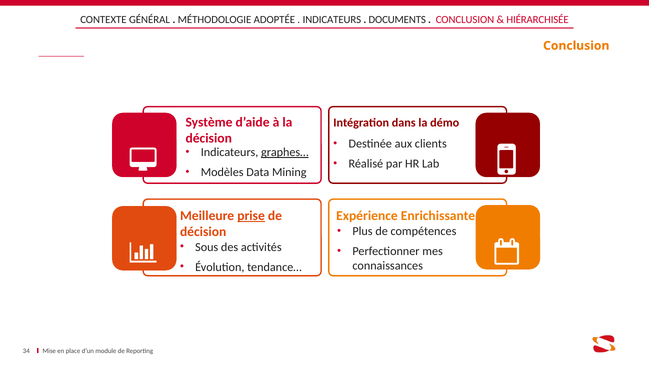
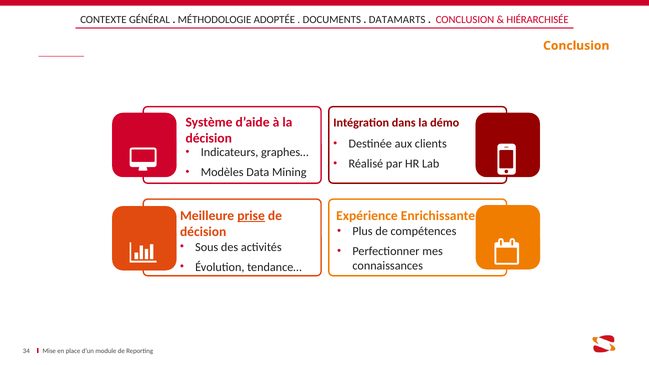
INDICATEURS: INDICATEURS -> DOCUMENTS (332, 20)
DOCUMENTS: DOCUMENTS -> DATAMARTS (397, 20)
graphes… underline: present -> none (285, 152)
